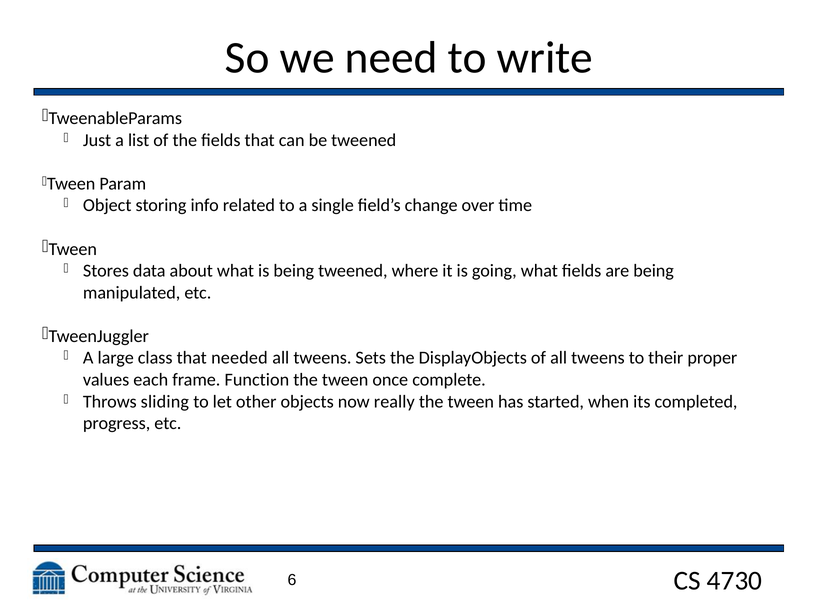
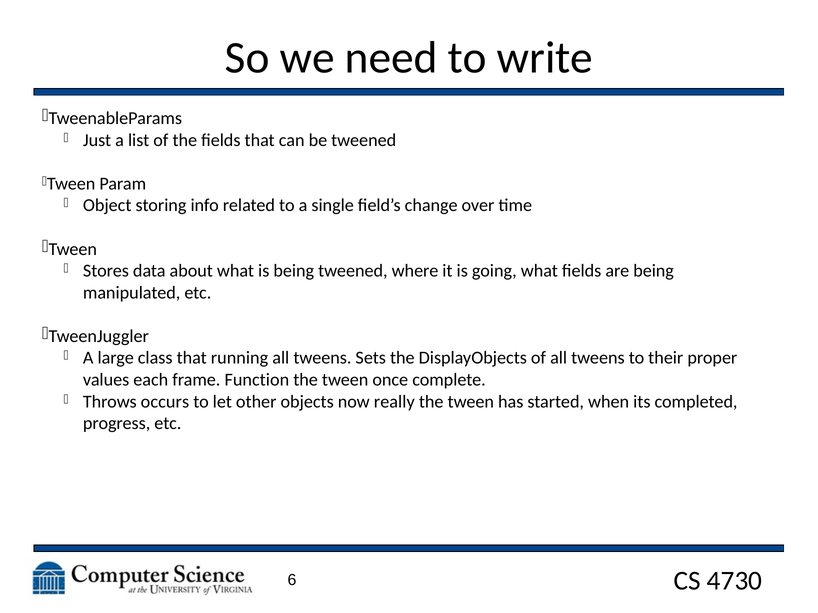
needed: needed -> running (240, 358)
sliding: sliding -> occurs (165, 402)
